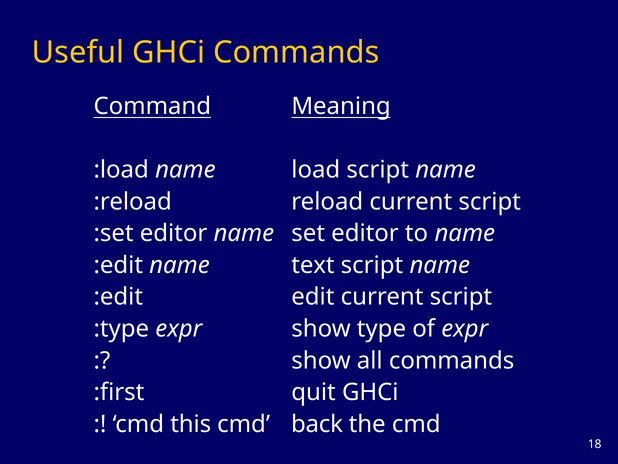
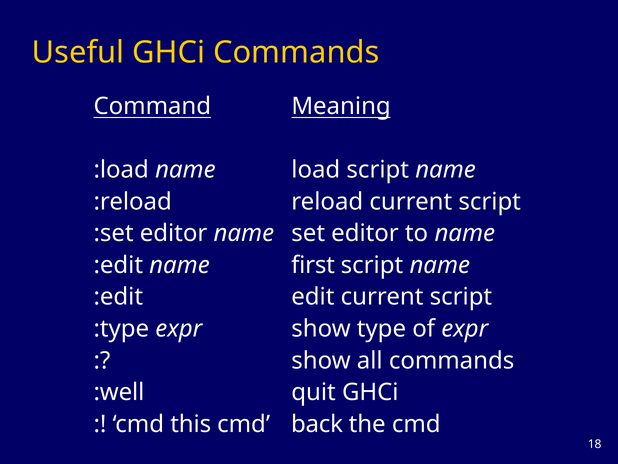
text: text -> first (313, 265)
:first: :first -> :well (119, 392)
